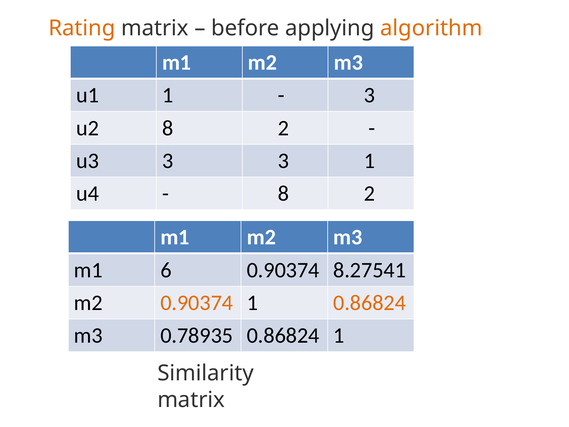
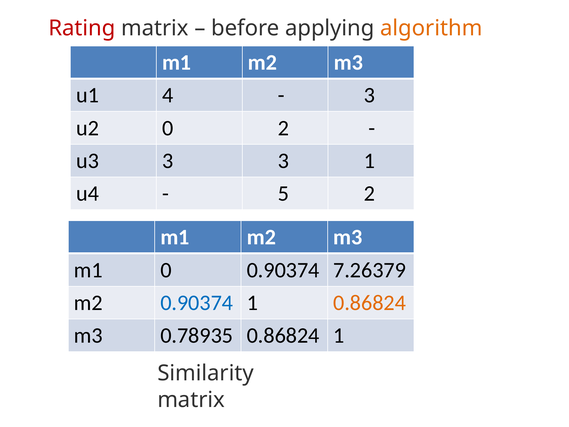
Rating colour: orange -> red (82, 28)
u1 1: 1 -> 4 (168, 95)
u2 8: 8 -> 0 (168, 128)
8: 8 -> 5 (283, 194)
m1 6: 6 -> 0 (166, 270)
8.27541: 8.27541 -> 7.26379 (370, 270)
0.90374 colour: orange -> blue (197, 303)
